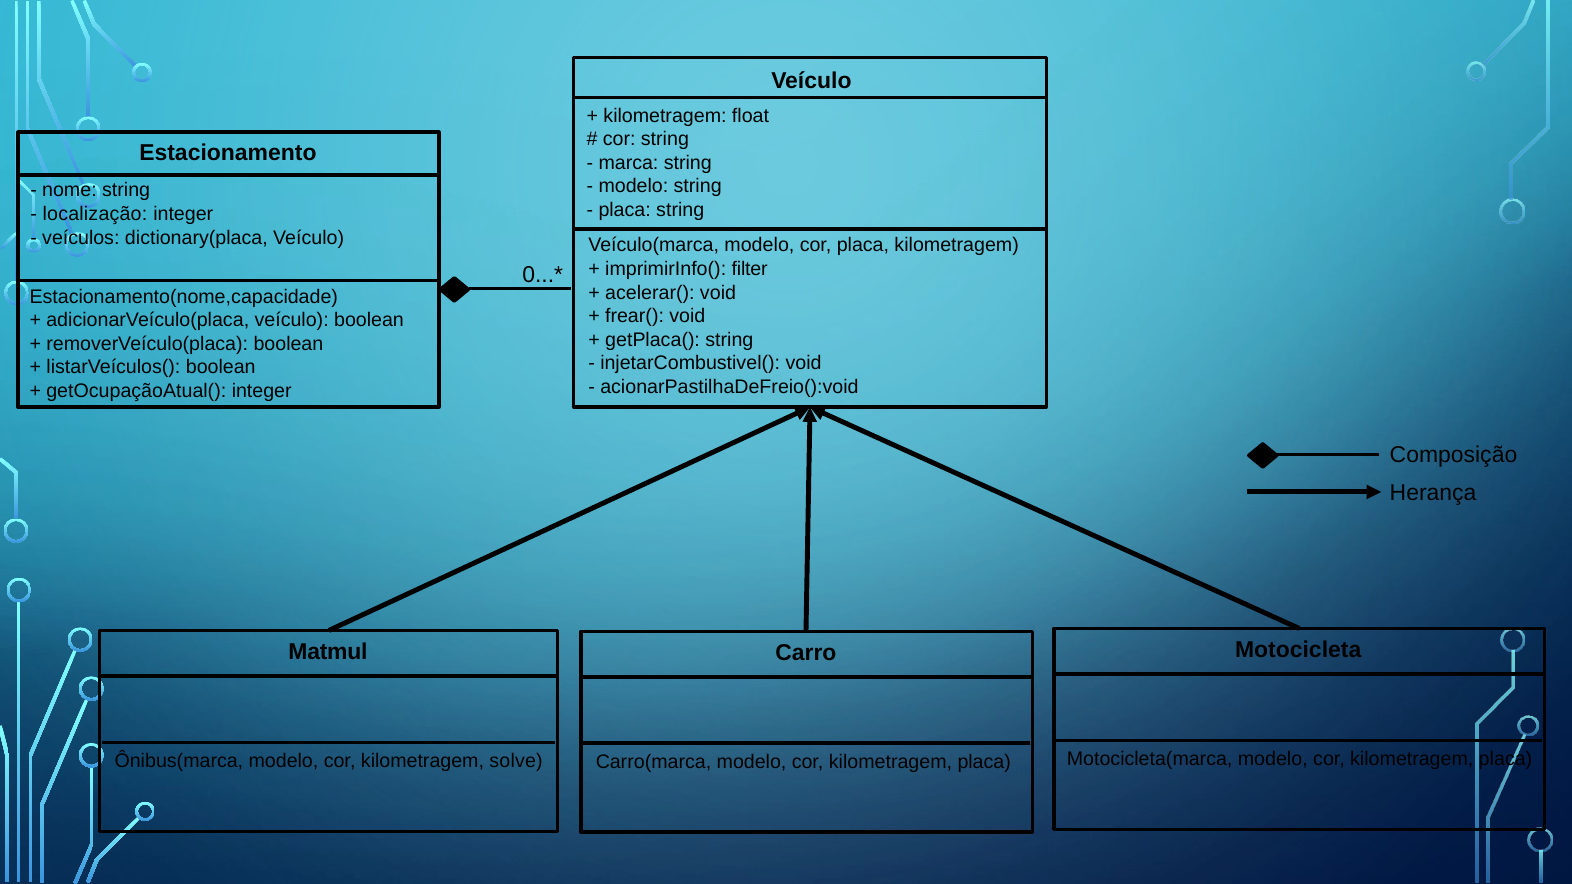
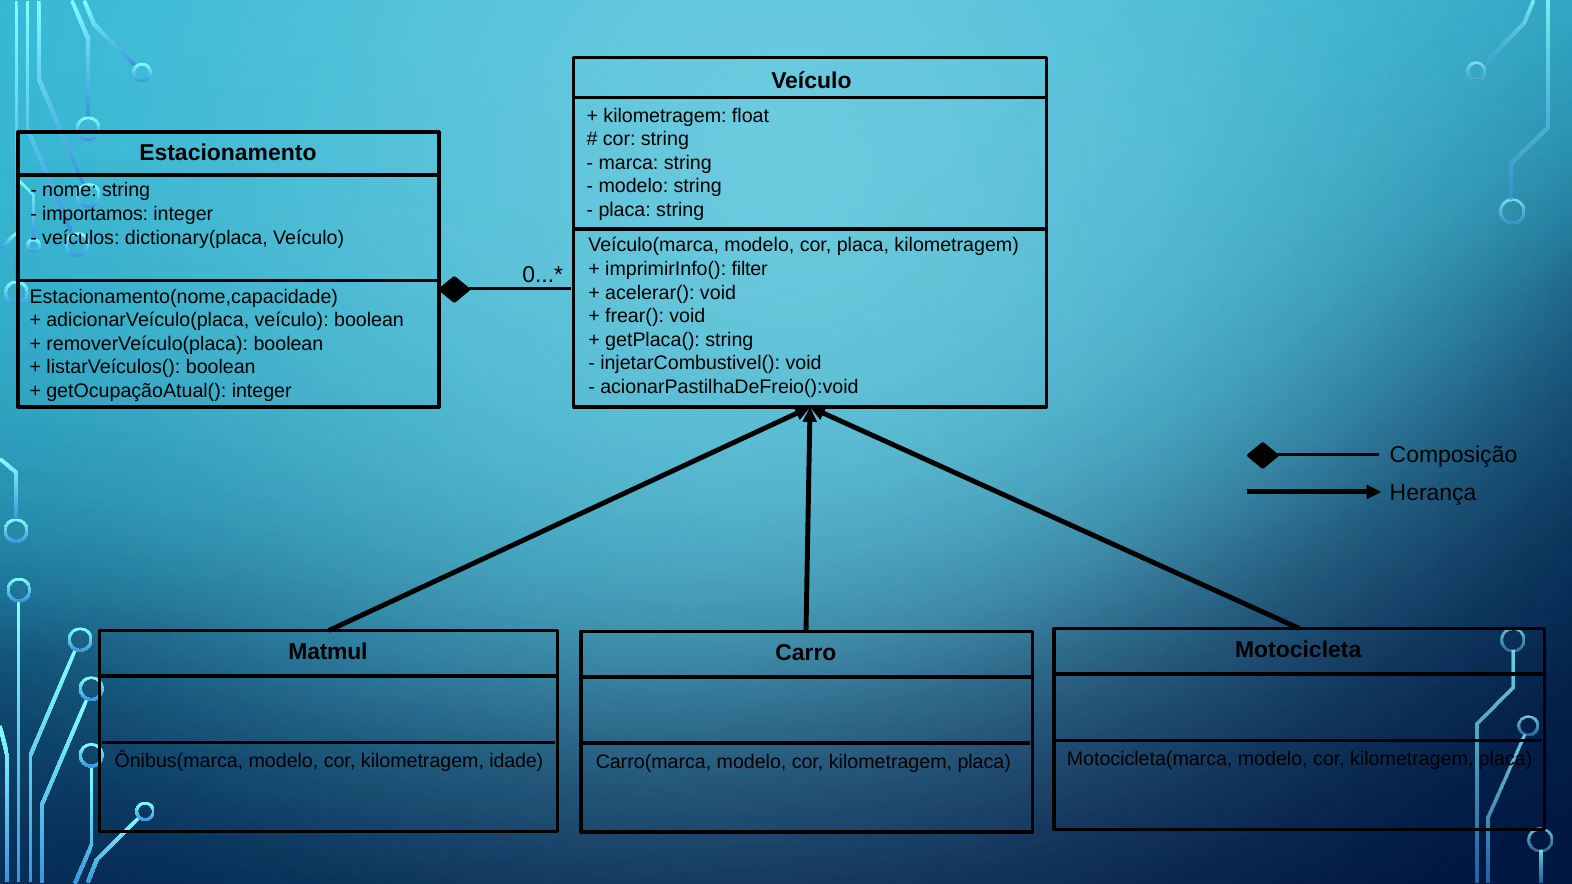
localização: localização -> importamos (95, 214)
solve: solve -> idade (516, 762)
